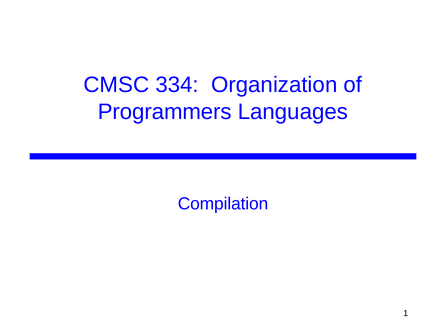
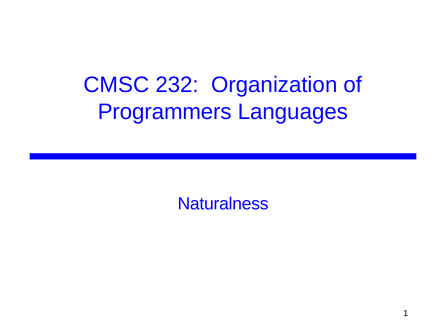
334: 334 -> 232 (177, 85)
Compilation: Compilation -> Naturalness (223, 203)
